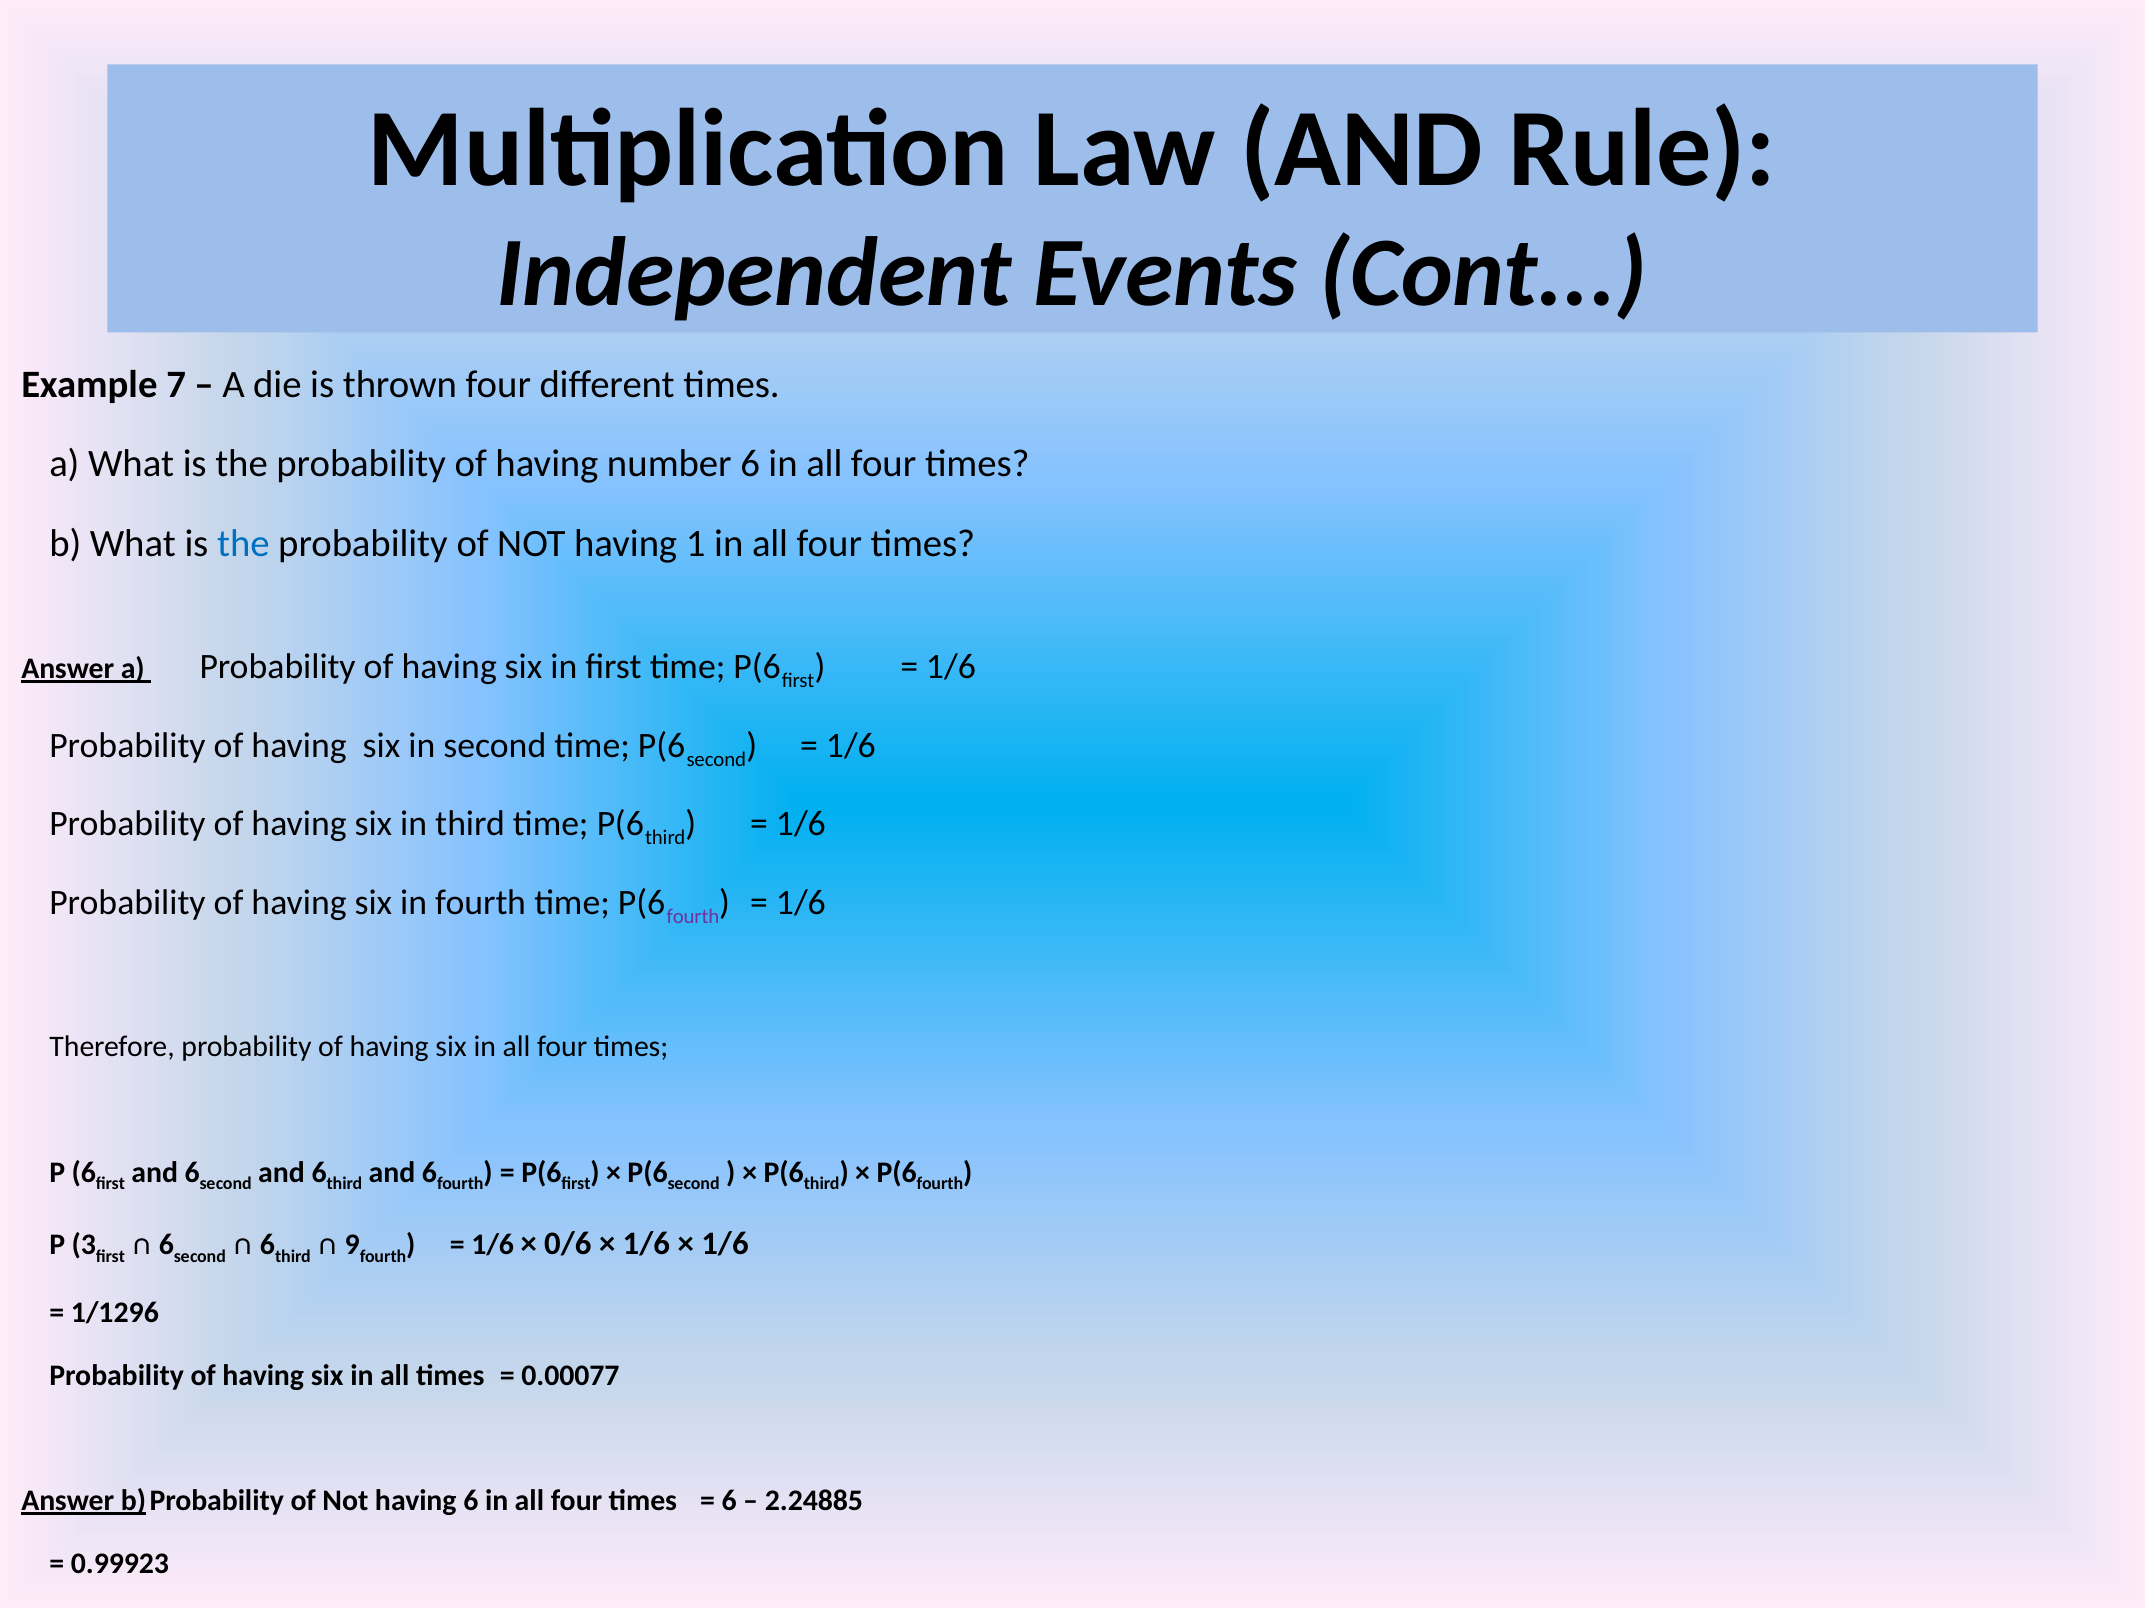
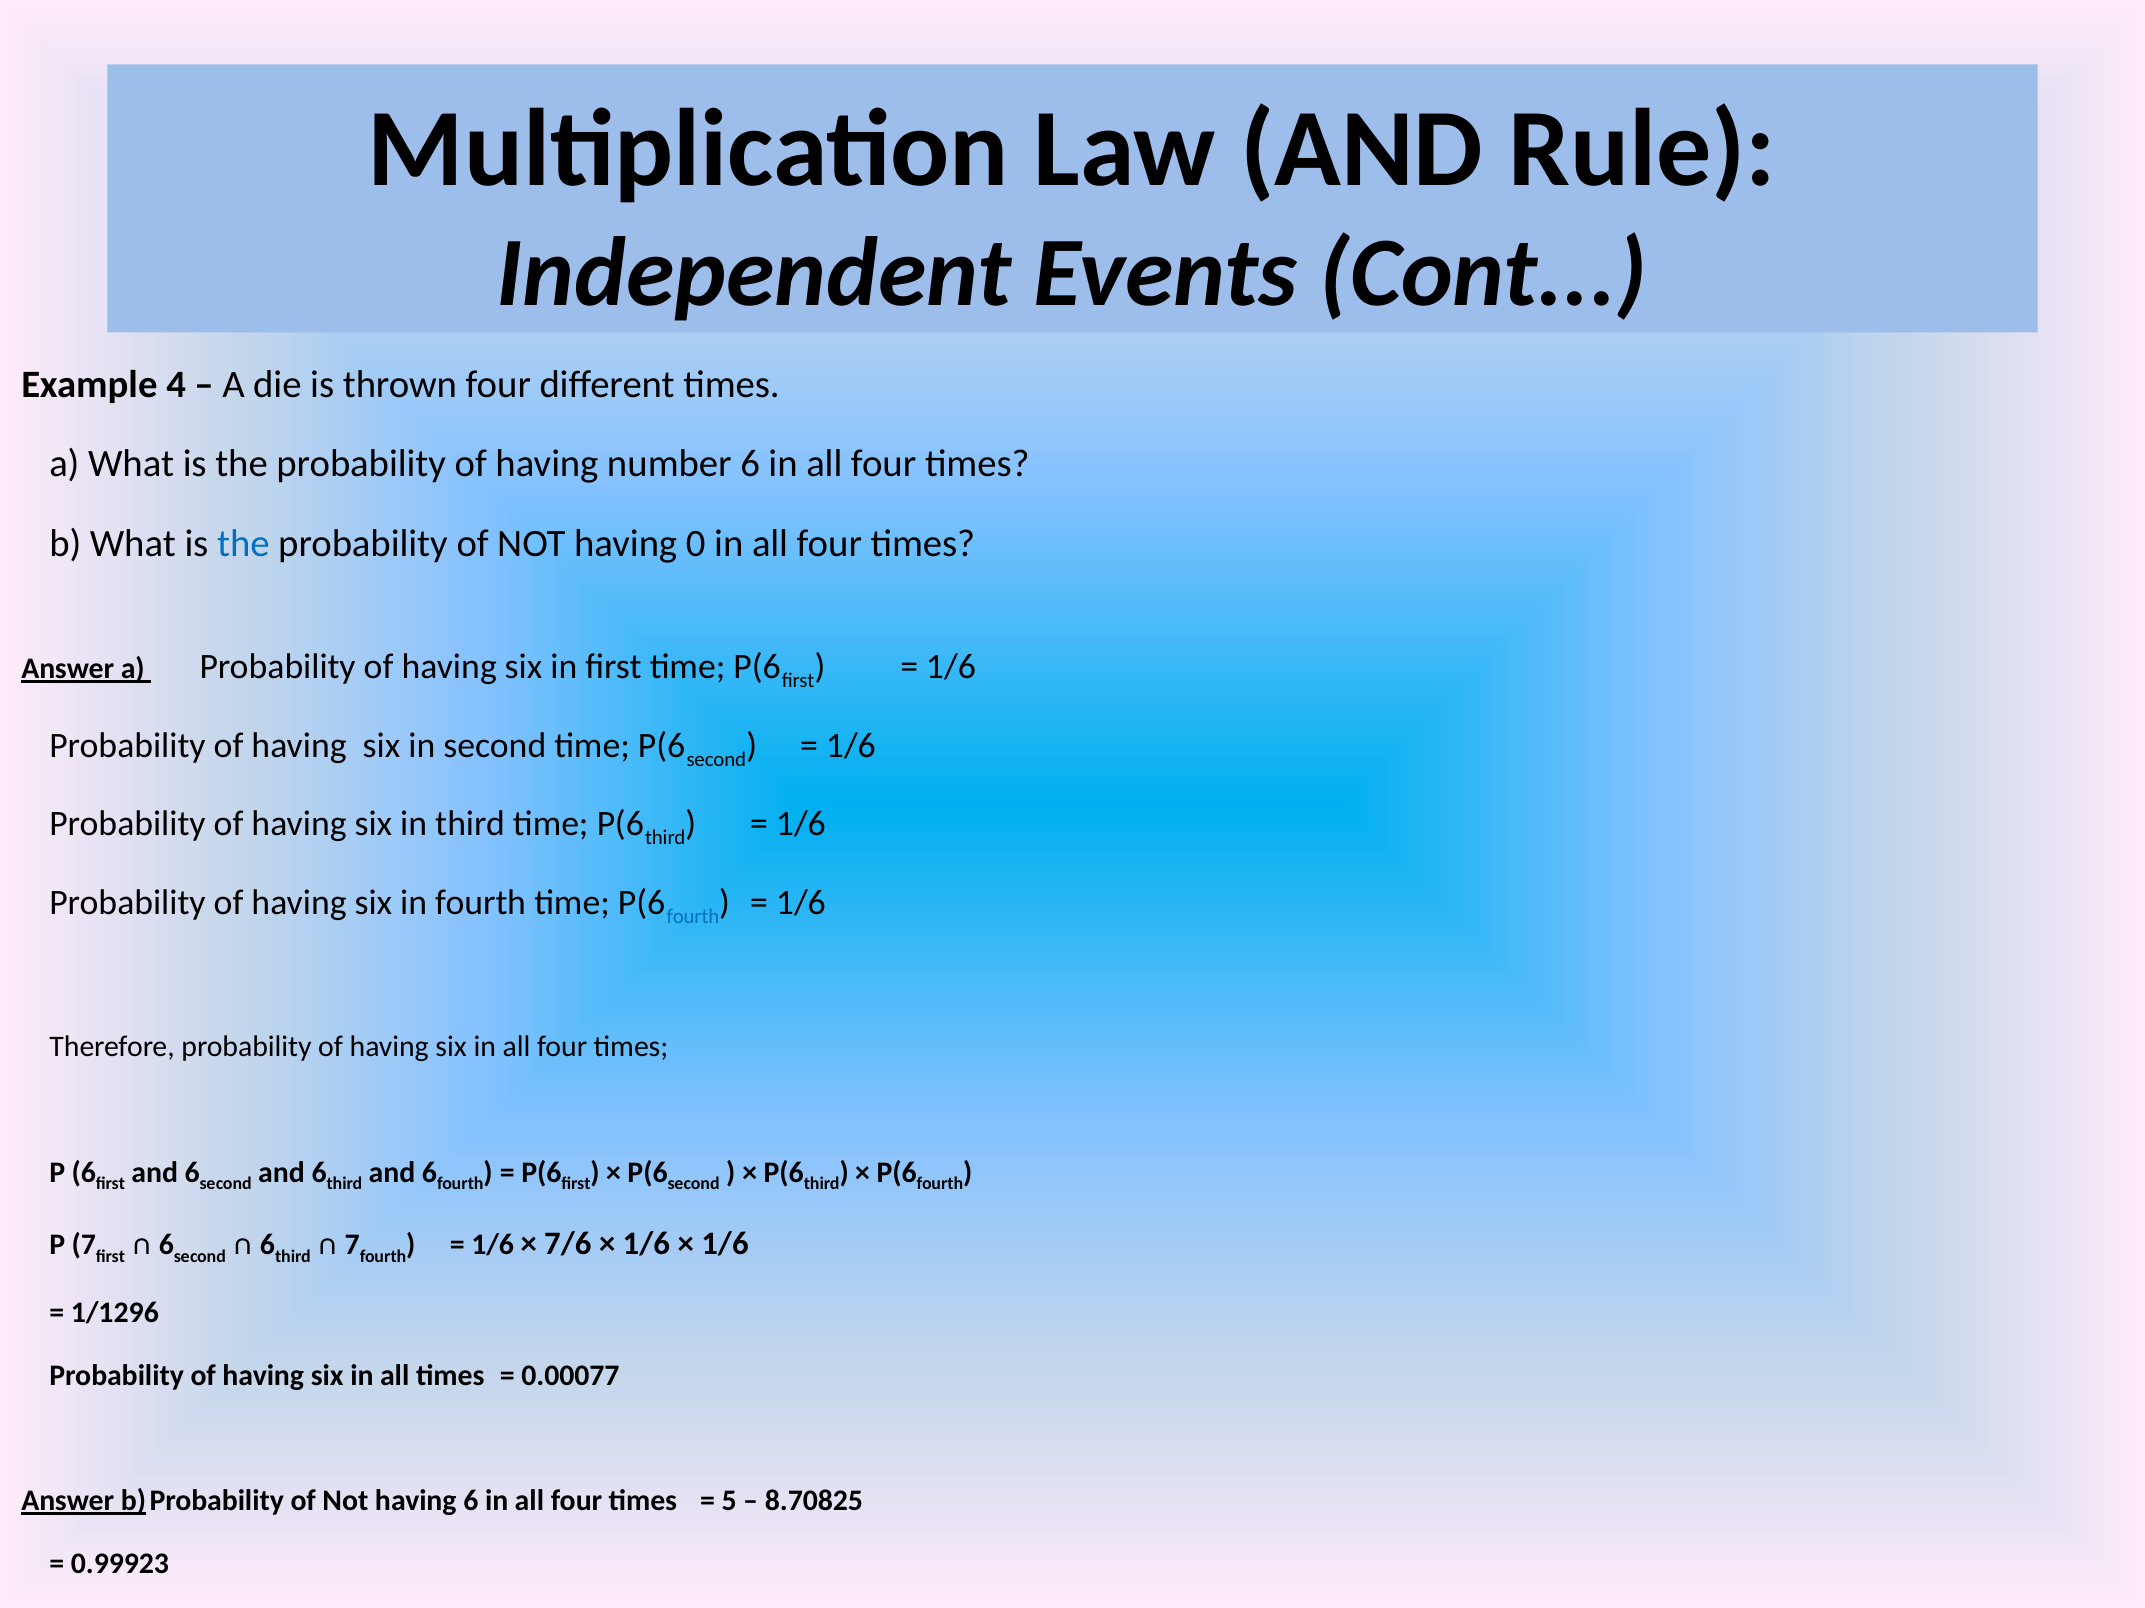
7: 7 -> 4 (176, 385)
1: 1 -> 0 (696, 543)
fourth colour: purple -> blue (693, 917)
P 3: 3 -> 7 (84, 1245)
9: 9 -> 7 (352, 1245)
0/6: 0/6 -> 7/6 (568, 1244)
6: 6 -> 5 (729, 1501)
2.24885: 2.24885 -> 8.70825 (814, 1501)
